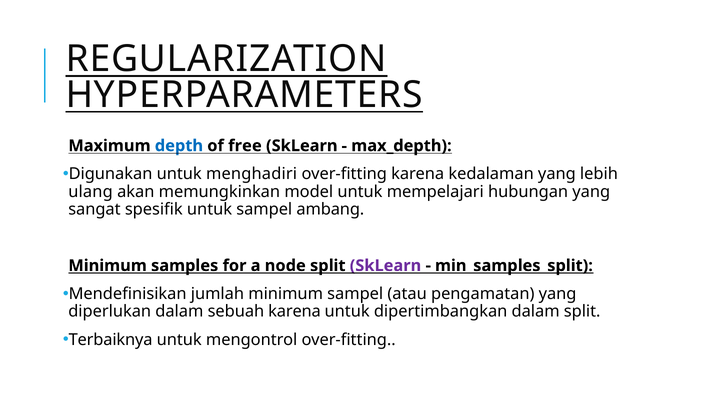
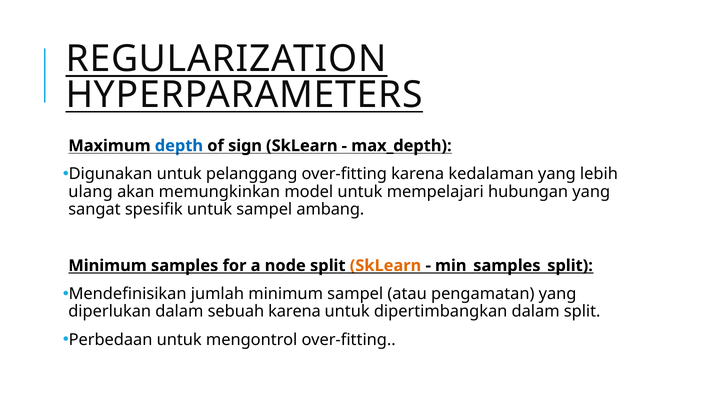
free: free -> sign (245, 146)
menghadiri: menghadiri -> pelanggang (252, 174)
SkLearn colour: purple -> orange (386, 266)
Terbaiknya: Terbaiknya -> Perbedaan (111, 340)
